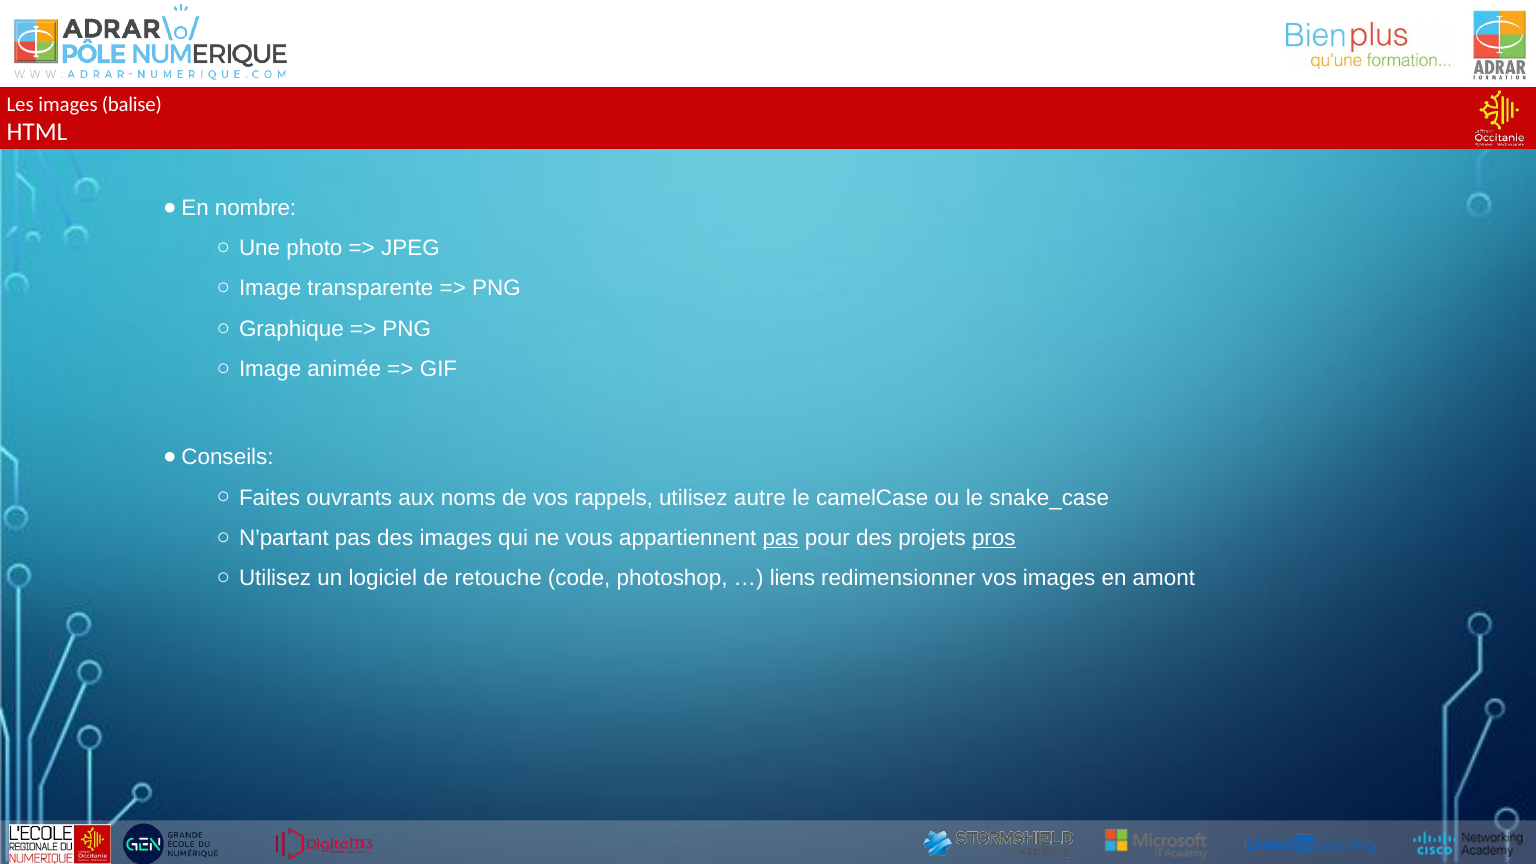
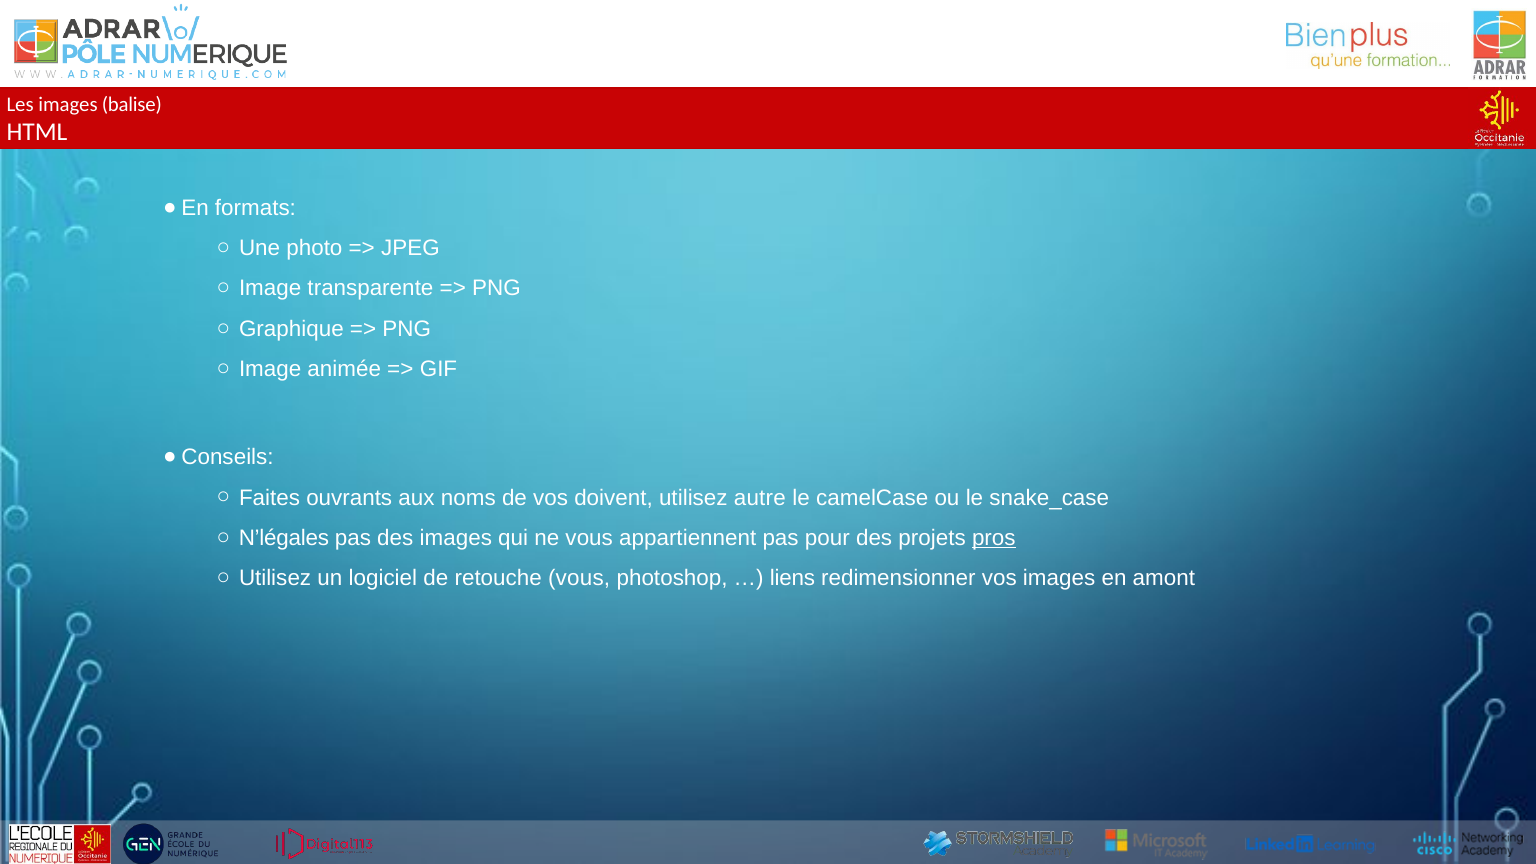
nombre: nombre -> formats (255, 208)
rappels: rappels -> doivent (614, 498)
N’partant: N’partant -> N’légales (284, 538)
pas underline: present -> none (781, 538)
retouche code: code -> vous (579, 578)
